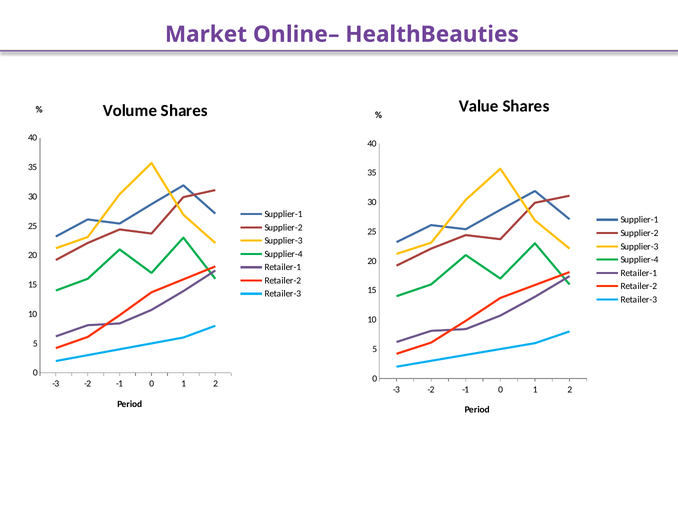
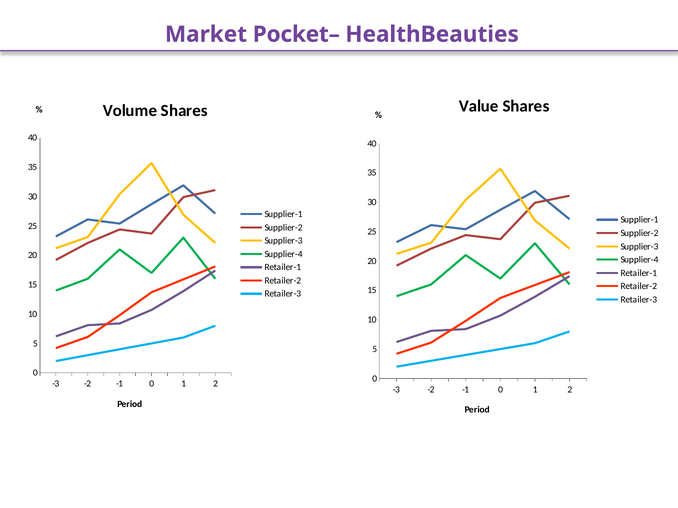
Online–: Online– -> Pocket– (296, 34)
